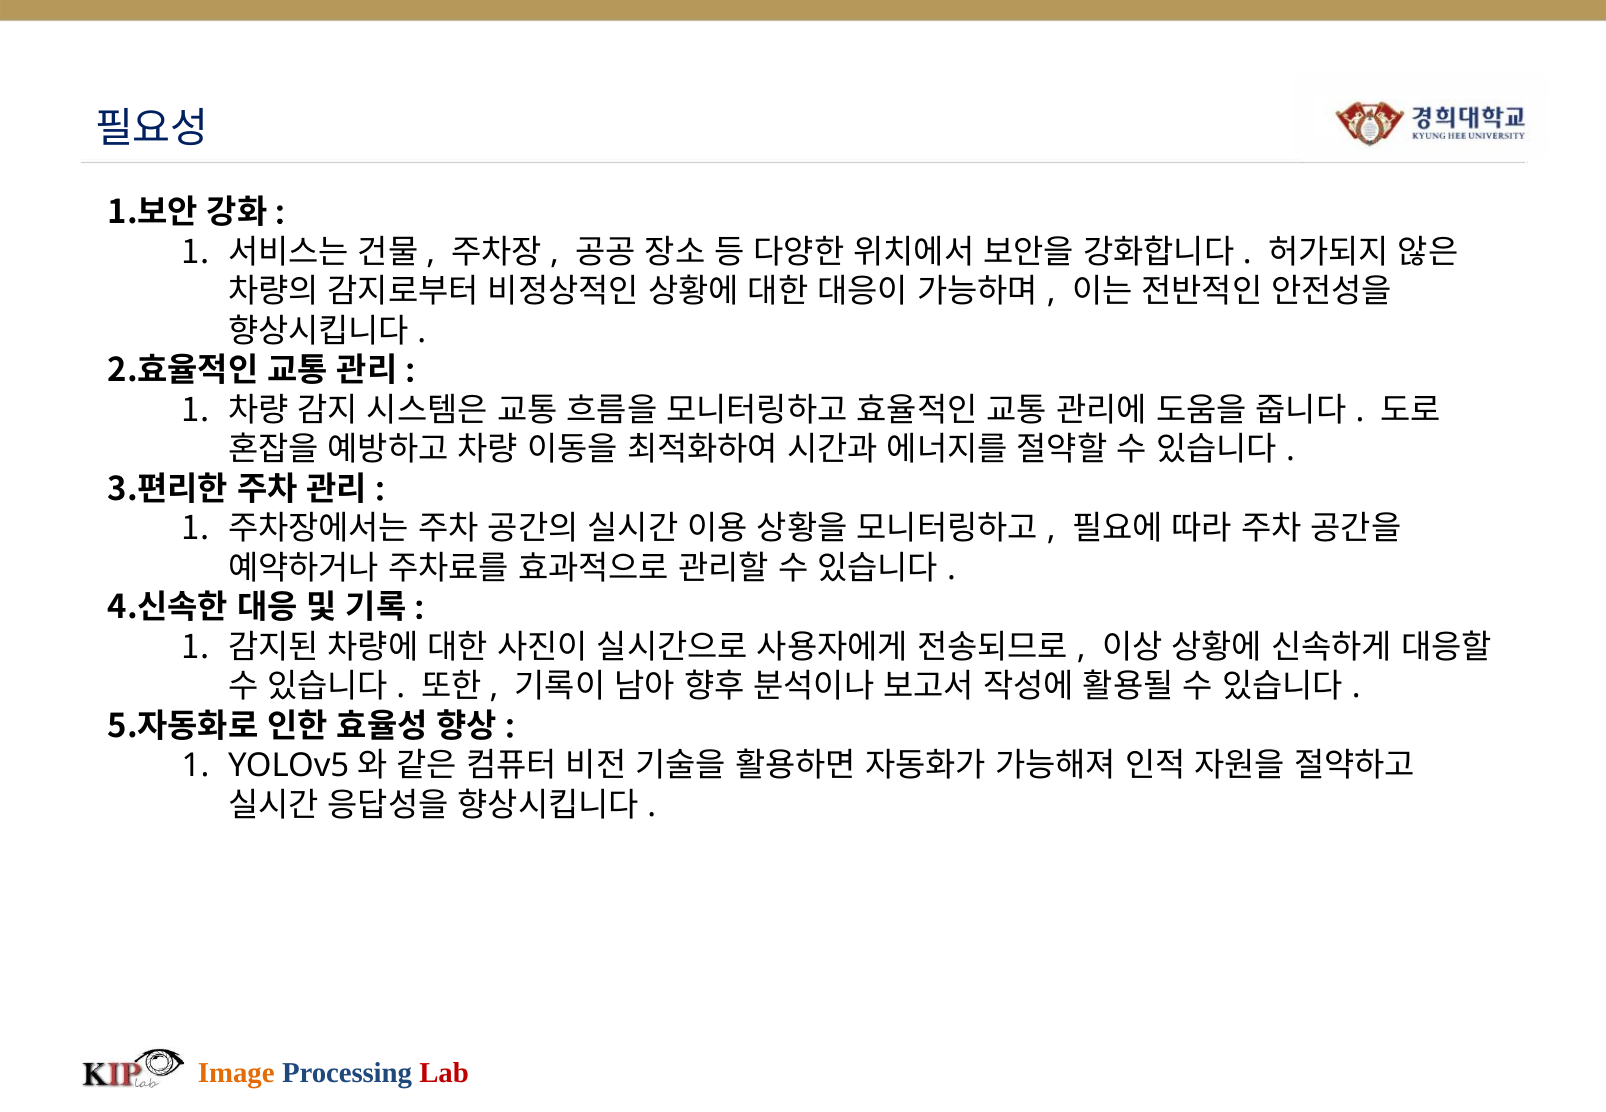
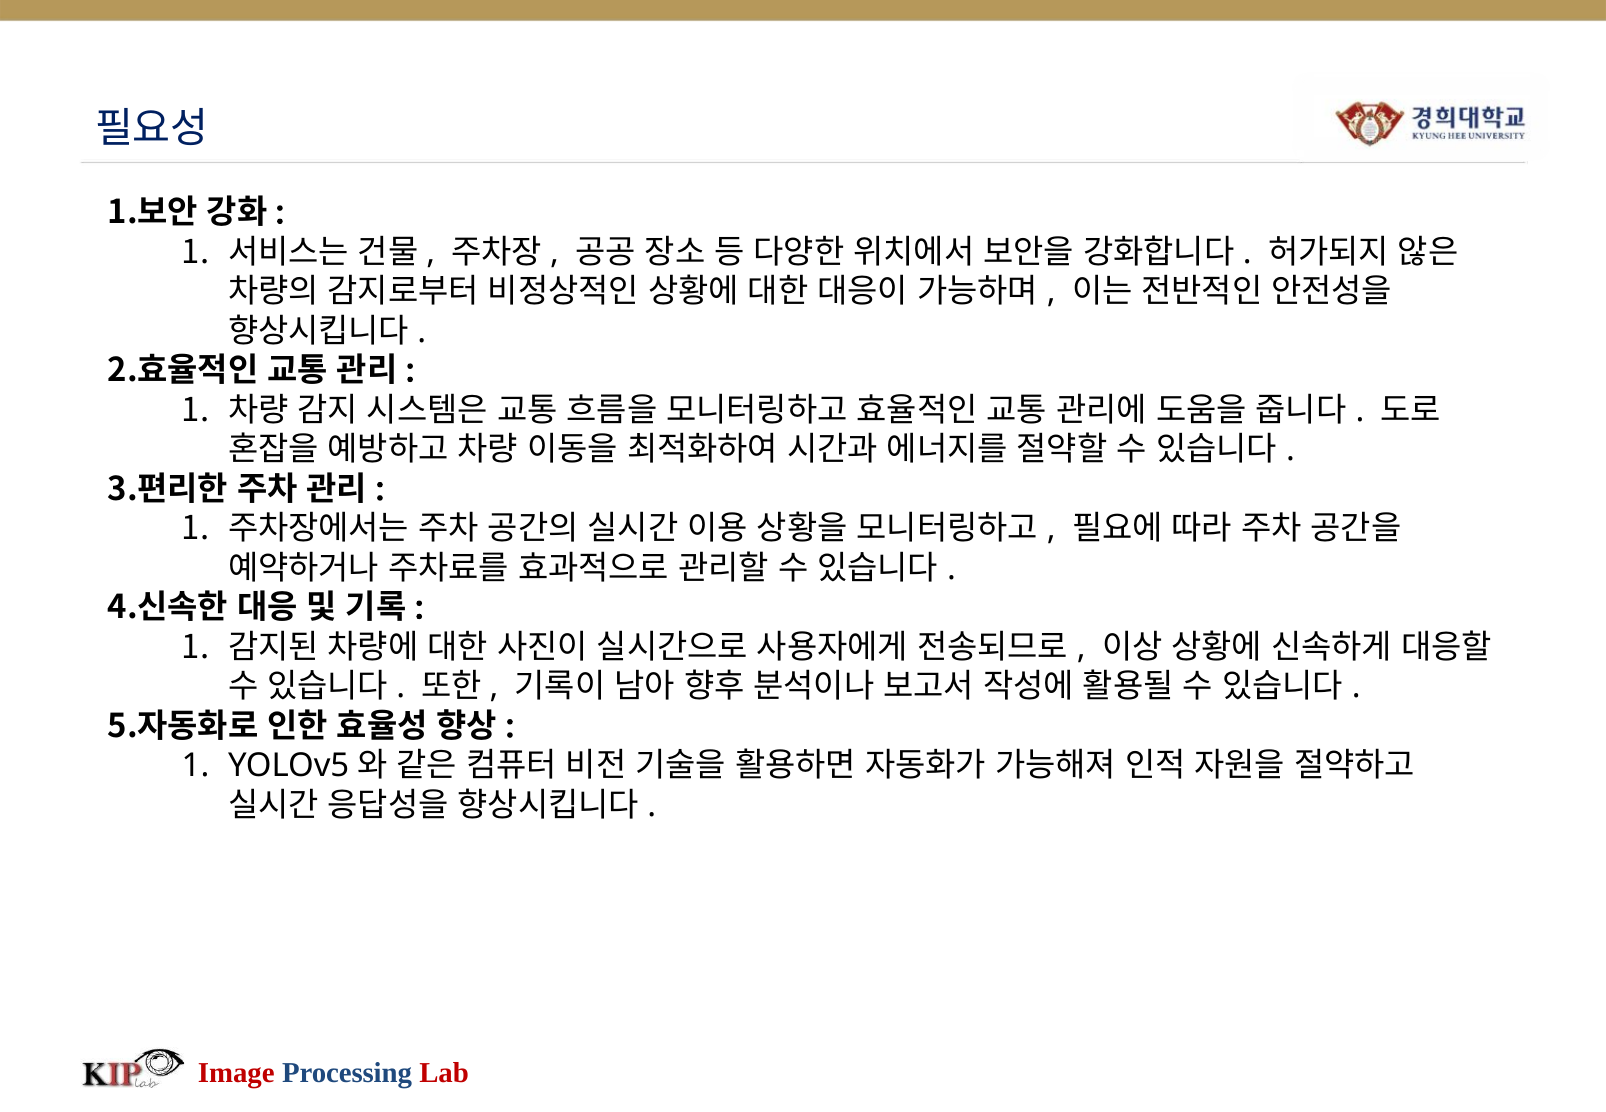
Image colour: orange -> red (236, 1073)
